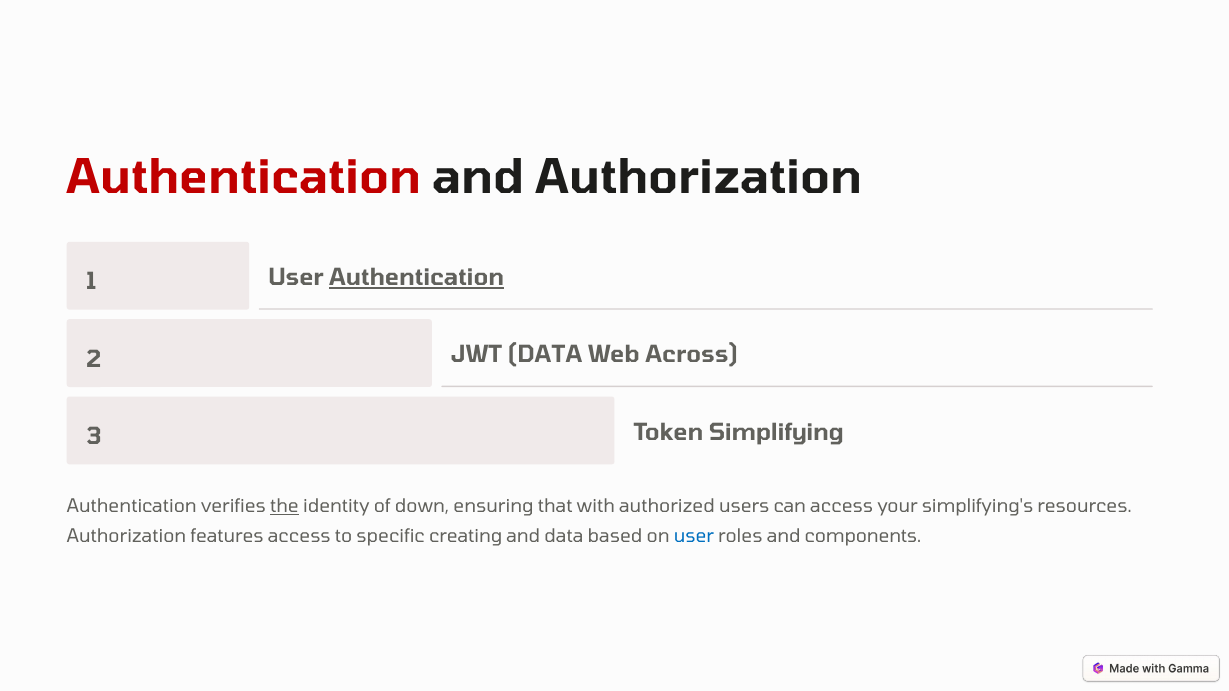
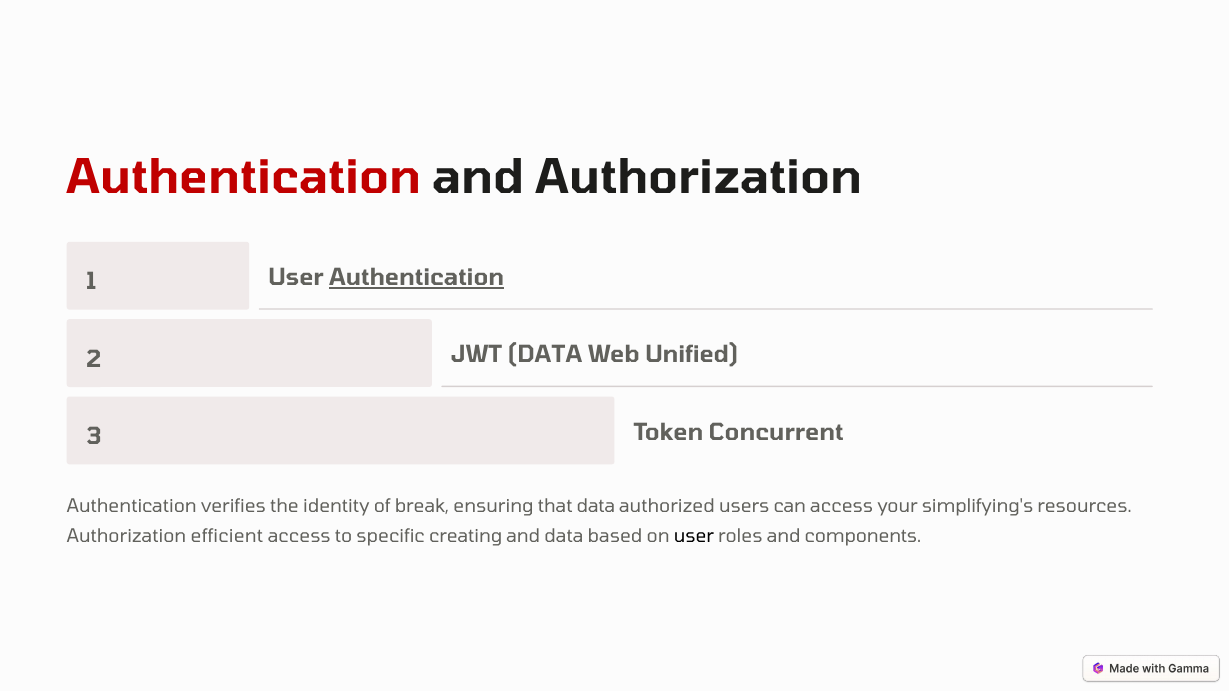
Across: Across -> Unified (692, 355)
Simplifying: Simplifying -> Concurrent (776, 433)
the underline: present -> none (284, 507)
down: down -> break (422, 507)
that with: with -> data (596, 507)
features: features -> efficient (227, 537)
user colour: blue -> black (694, 537)
